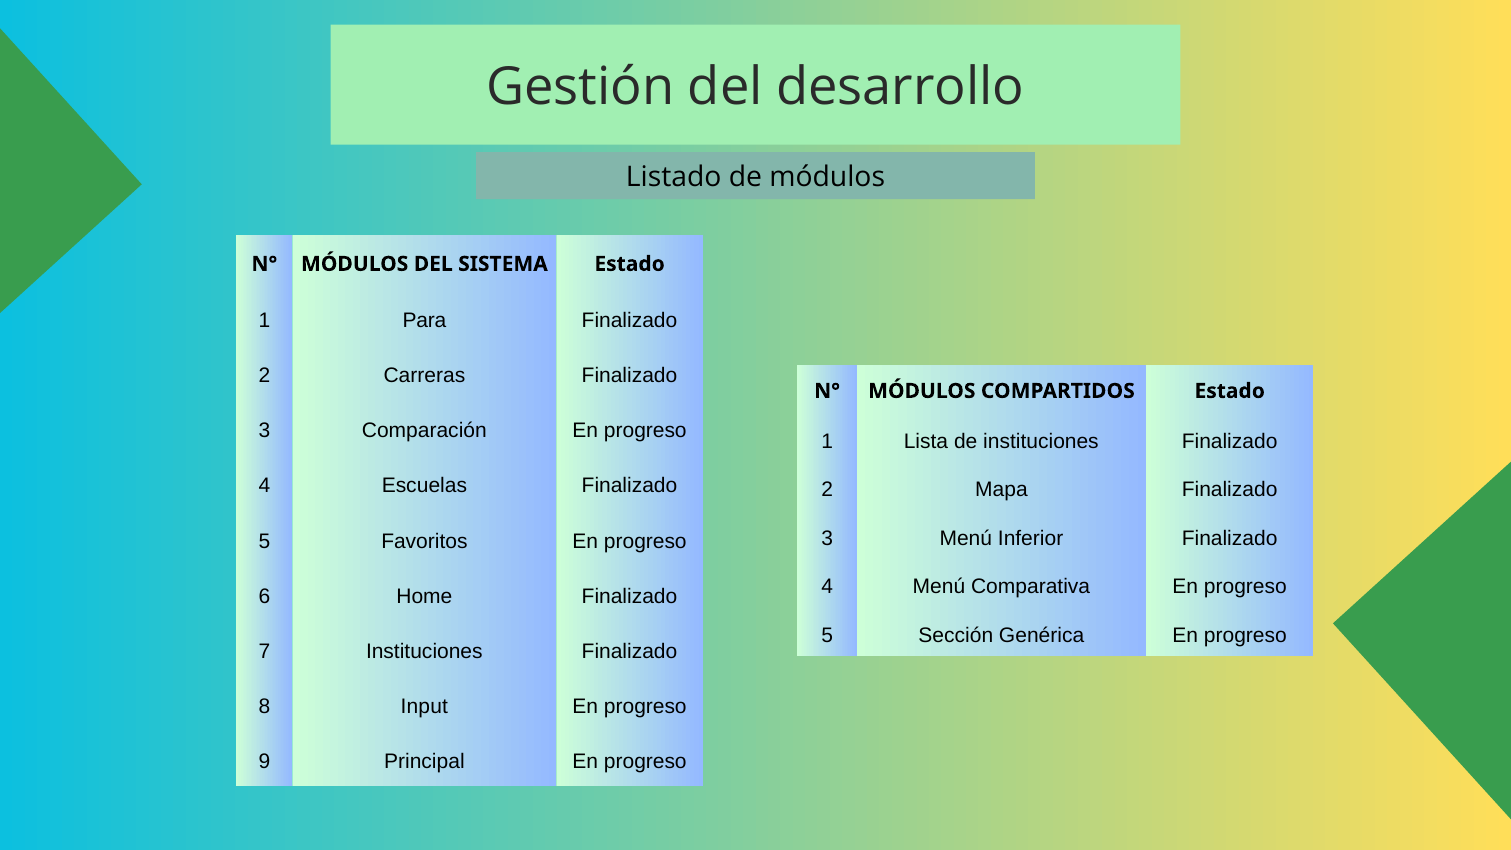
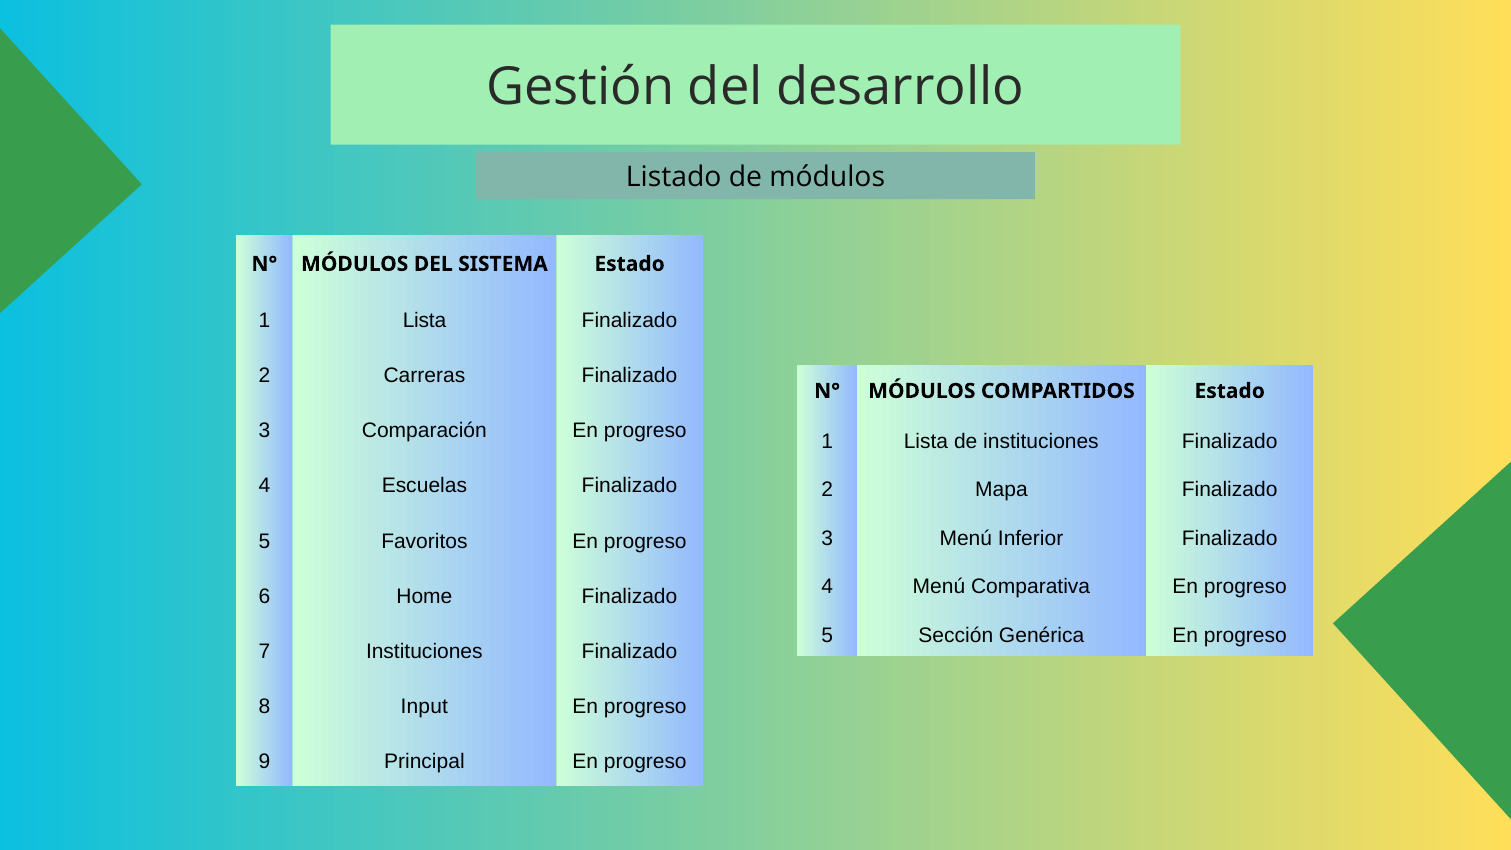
Para: Para -> Lista (425, 321)
